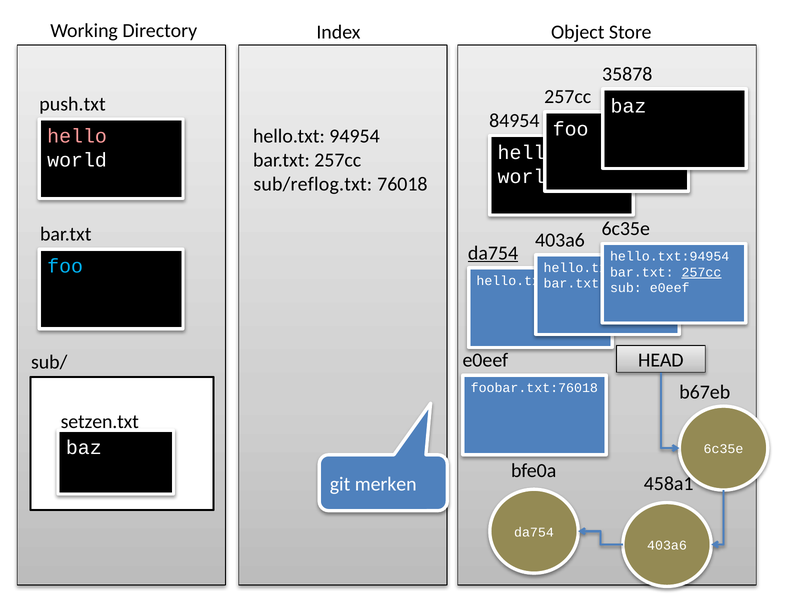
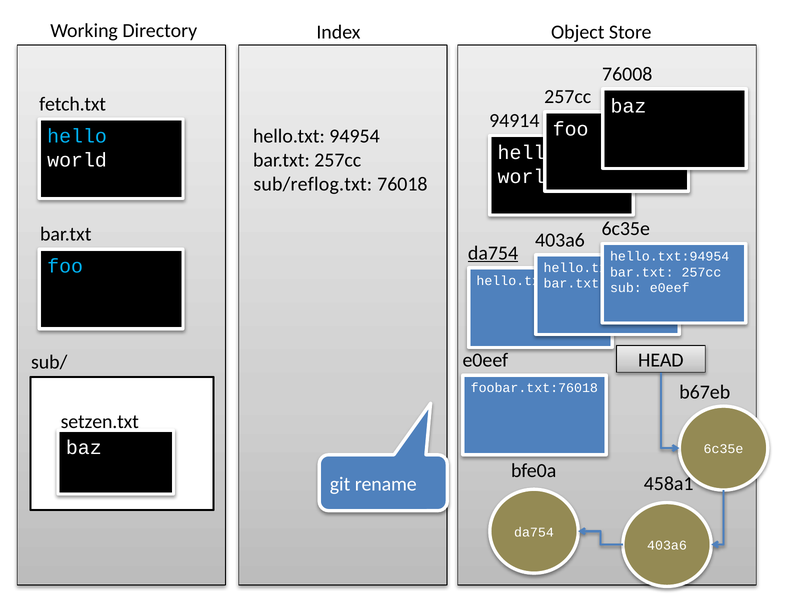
35878: 35878 -> 76008 (627, 74)
push.txt: push.txt -> fetch.txt (73, 104)
84954: 84954 -> 94914 (514, 121)
hello colour: pink -> light blue (77, 136)
257cc underline: present -> none (701, 272)
merken: merken -> rename (386, 484)
